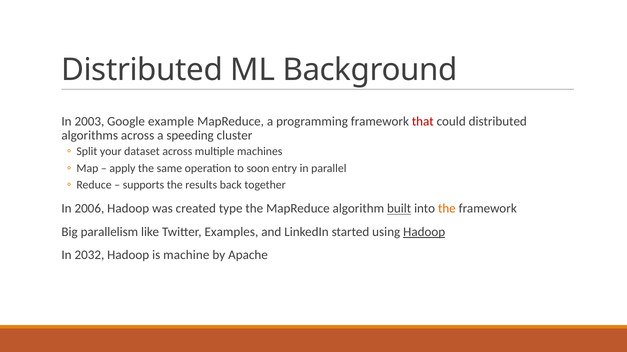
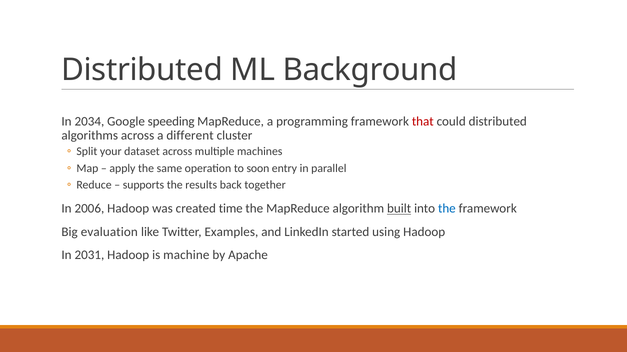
2003: 2003 -> 2034 (89, 122)
example: example -> speeding (171, 122)
speeding: speeding -> different (190, 136)
type: type -> time (231, 209)
the colour: orange -> blue (447, 209)
parallelism: parallelism -> evaluation (109, 232)
Hadoop underline: present -> none (424, 232)
2032: 2032 -> 2031 (89, 256)
